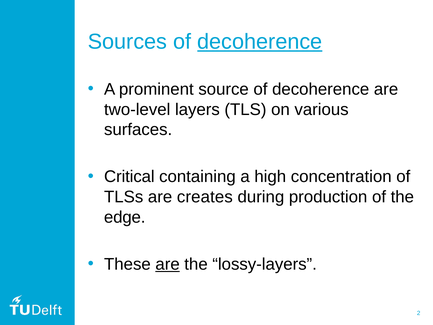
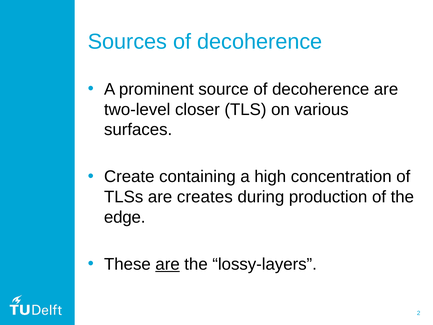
decoherence underline: present -> none (260, 42)
layers: layers -> closer (197, 109)
Critical: Critical -> Create (129, 177)
